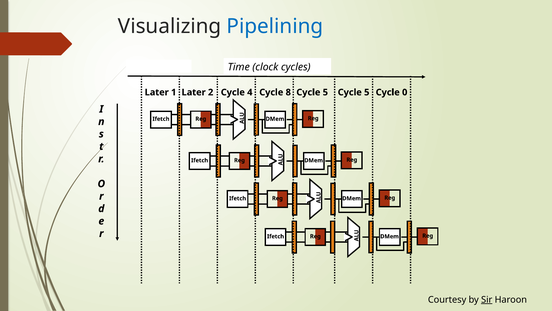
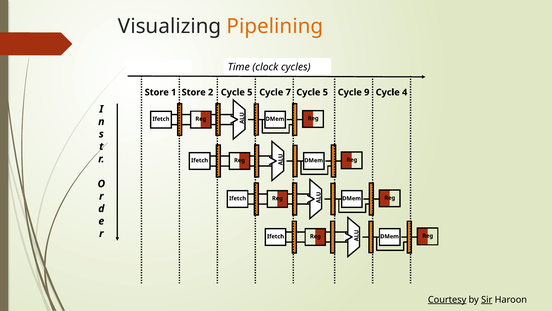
Pipelining colour: blue -> orange (275, 26)
Later: Later -> Store (157, 92)
1 Later: Later -> Store (194, 92)
2 Cycle 4: 4 -> 5 (250, 92)
8: 8 -> 7 (288, 92)
5: 5 -> 9 (367, 92)
0: 0 -> 4 (405, 92)
Courtesy underline: none -> present (447, 299)
